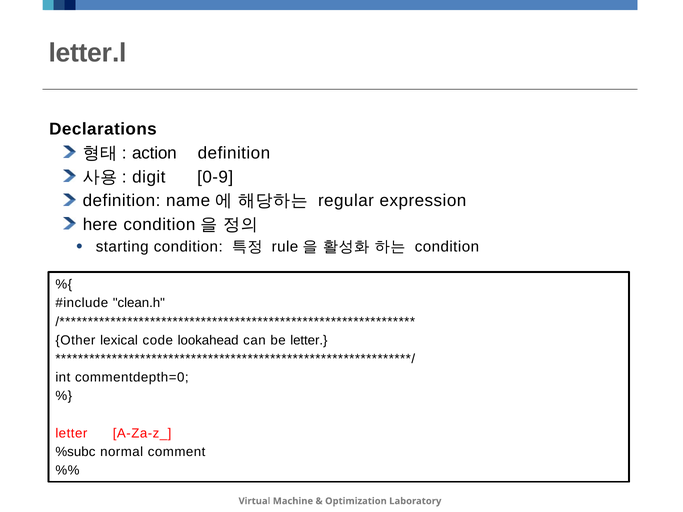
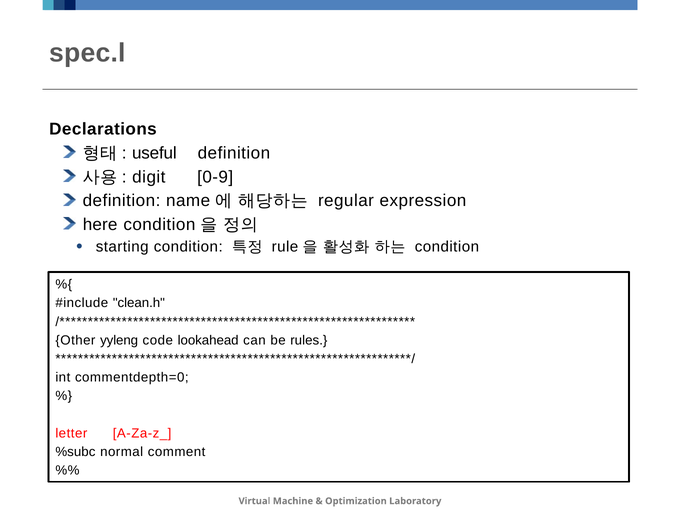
letter.l: letter.l -> spec.l (87, 53)
action: action -> useful (154, 153)
lexical: lexical -> yyleng (119, 340)
be letter: letter -> rules (309, 340)
